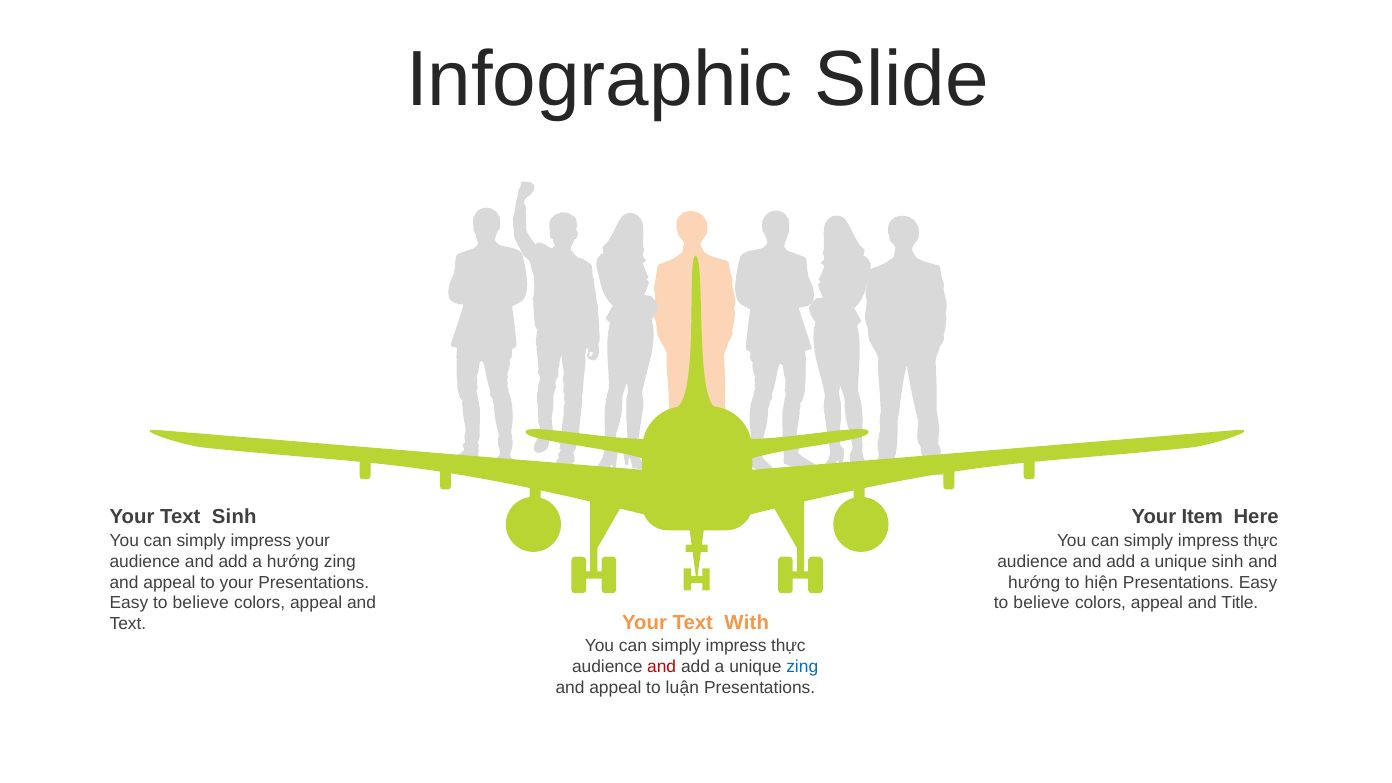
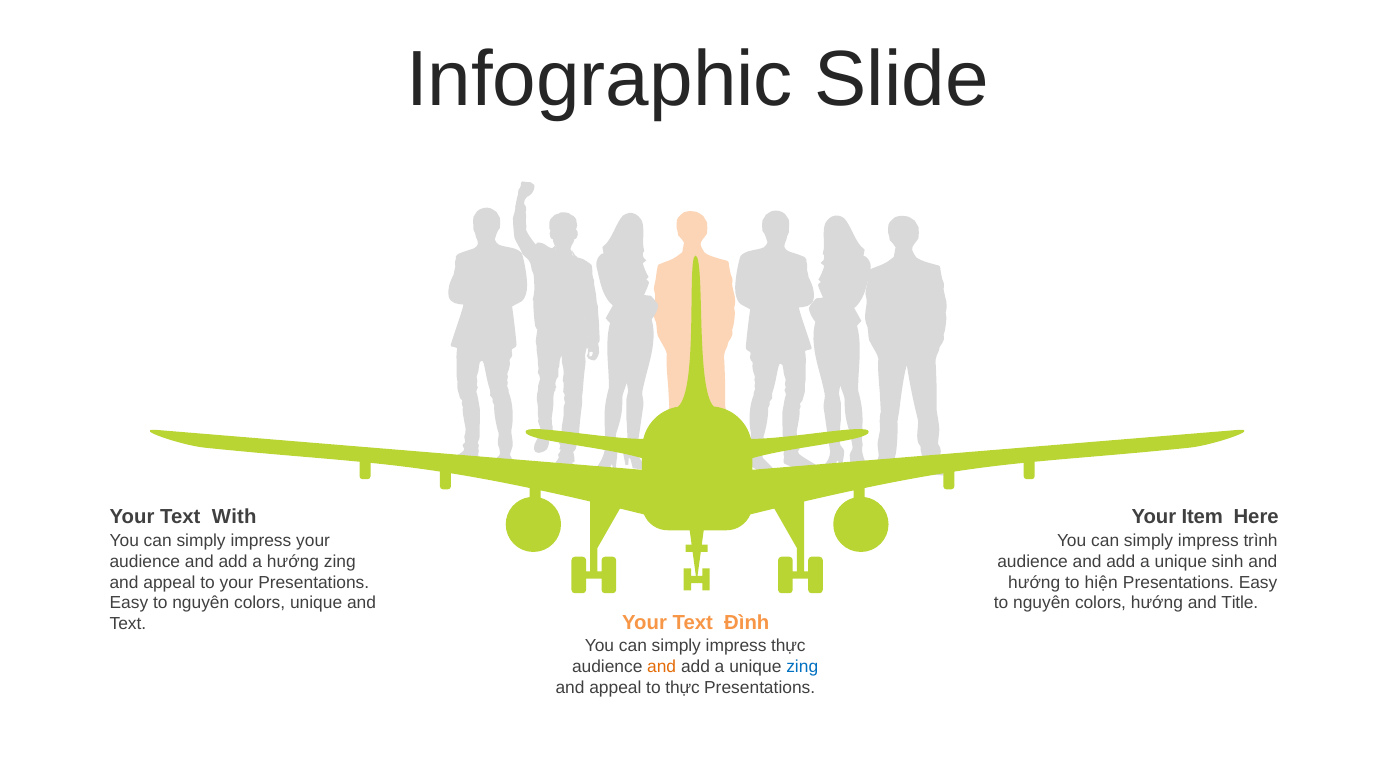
Text Sinh: Sinh -> With (234, 517)
thực: thực -> trình (1261, 541)
believe: believe -> nguyên (201, 603)
appeal: appeal -> unique (316, 603)
believe: believe -> nguyên (1042, 603)
appeal: appeal -> hướng (1157, 603)
With: With -> Đình (747, 622)
and colour: red -> orange (662, 667)
to luận: luận -> thực (683, 688)
